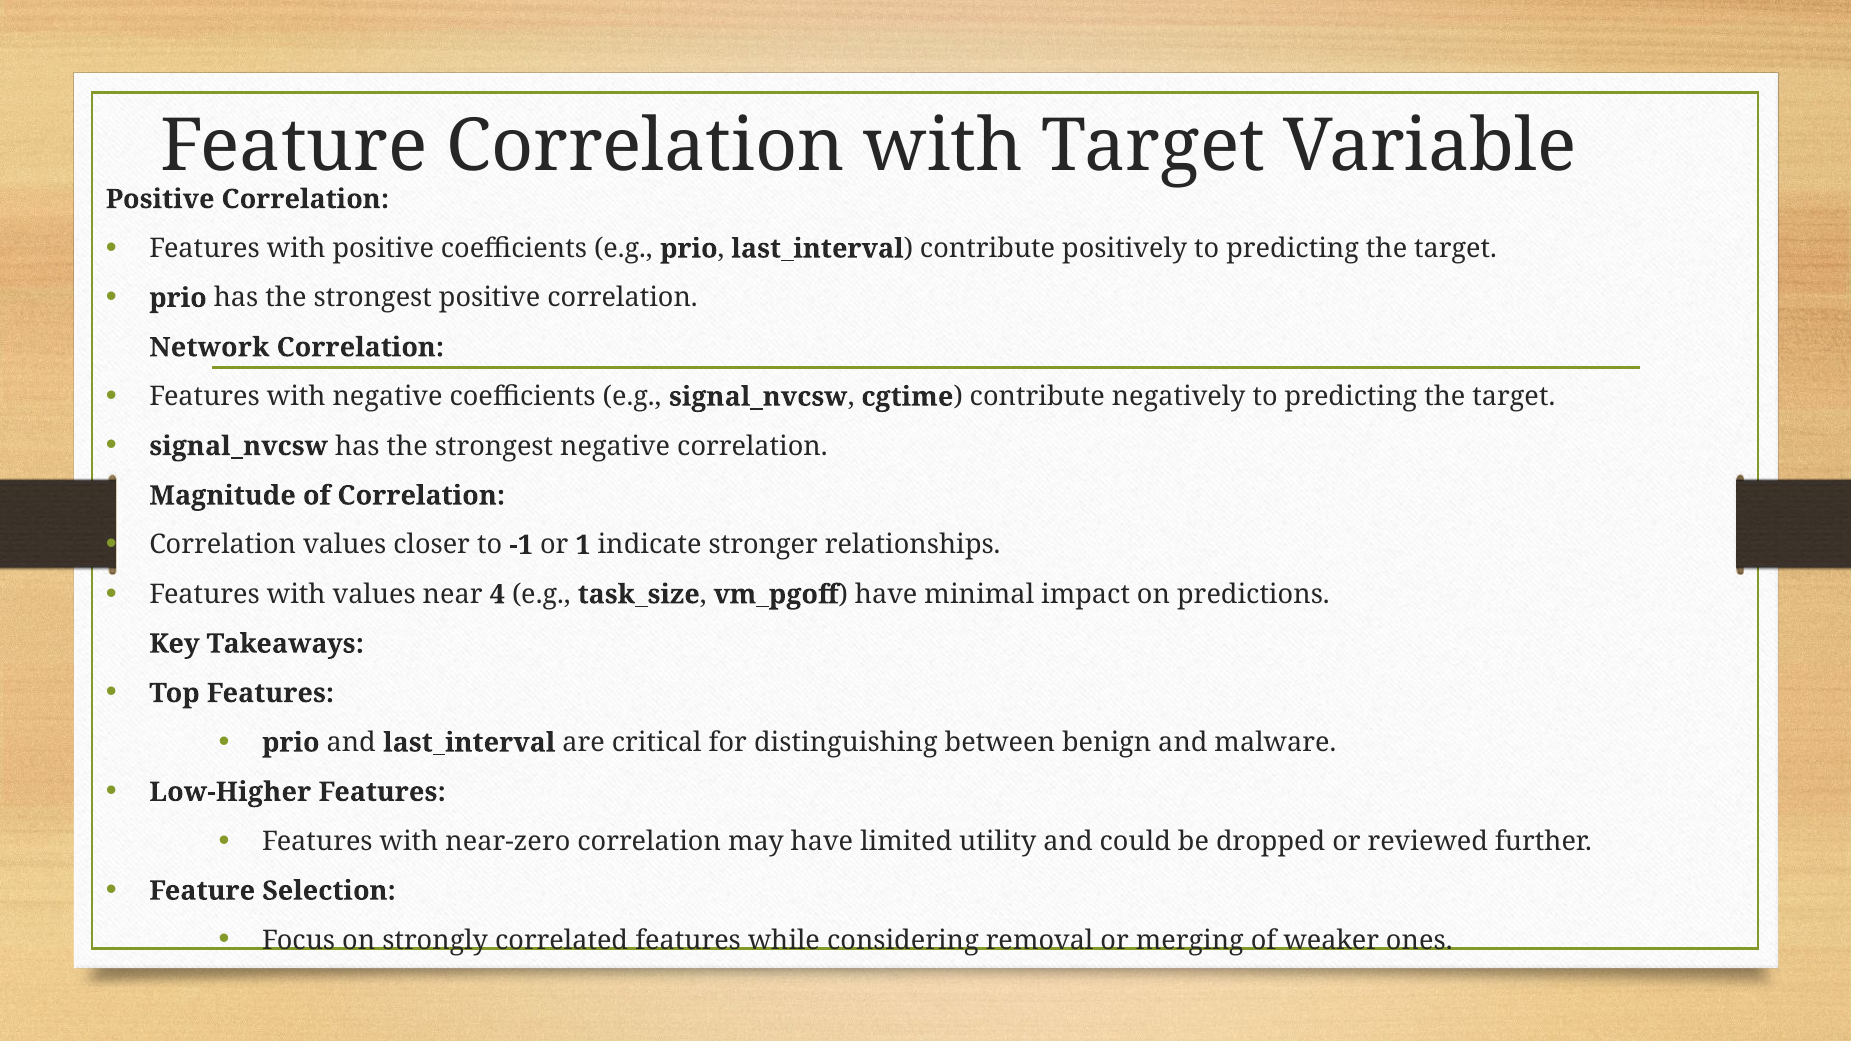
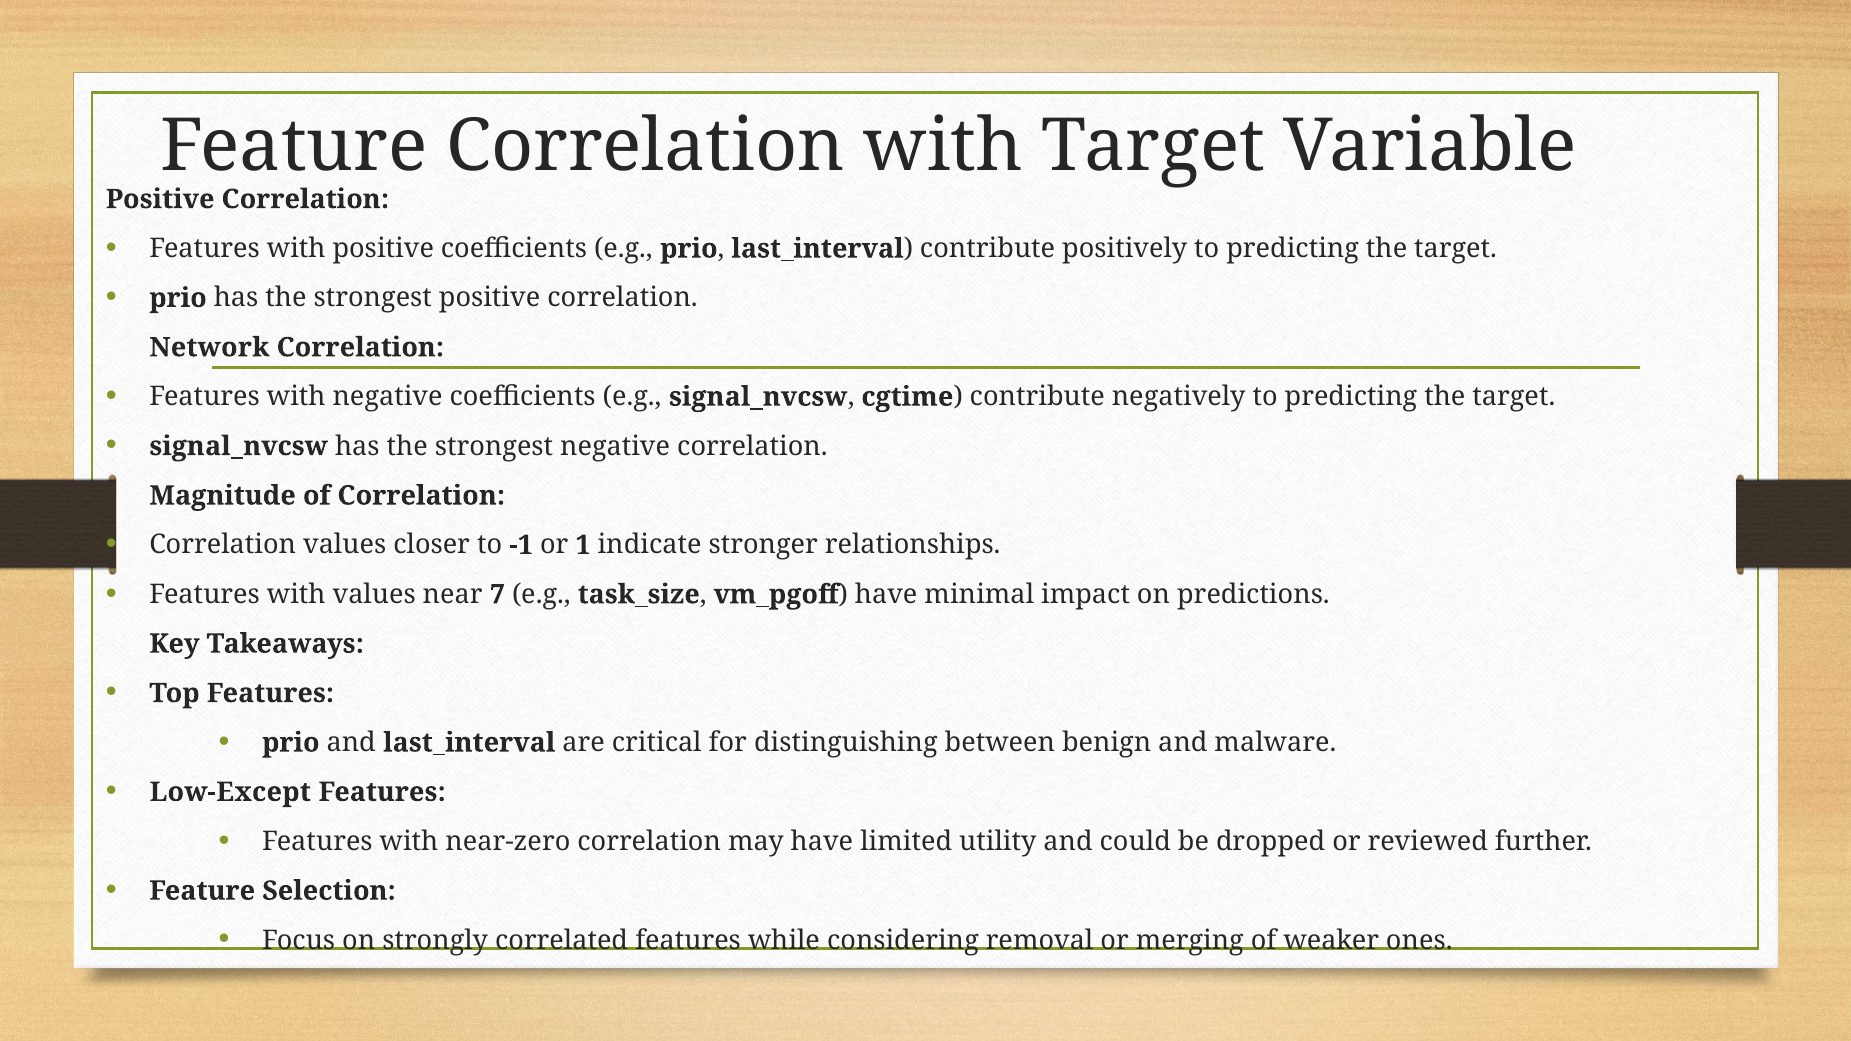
4: 4 -> 7 (497, 595)
Low-Higher: Low-Higher -> Low-Except (230, 792)
